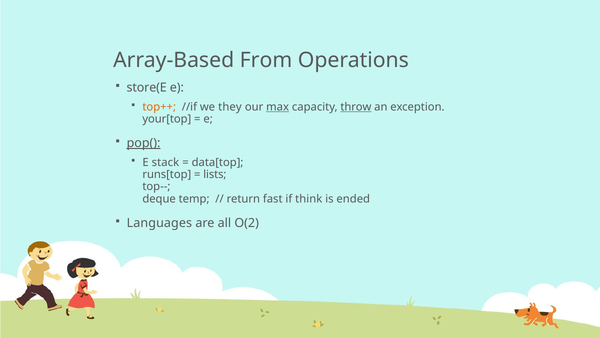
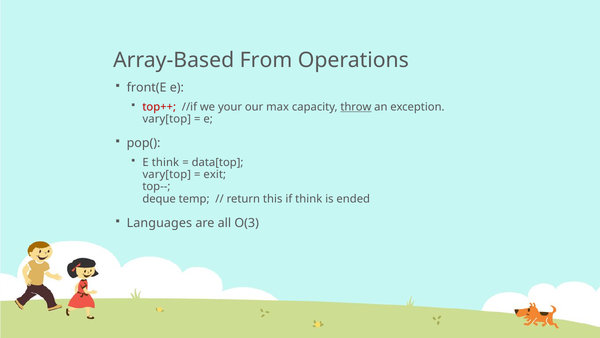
store(E: store(E -> front(E (147, 88)
top++ colour: orange -> red (159, 107)
they: they -> your (230, 107)
max underline: present -> none (278, 107)
your[top: your[top -> vary[top (167, 119)
pop( underline: present -> none (144, 143)
E stack: stack -> think (165, 162)
runs[top: runs[top -> vary[top (167, 174)
lists: lists -> exit (215, 174)
fast: fast -> this (273, 199)
O(2: O(2 -> O(3 (247, 223)
